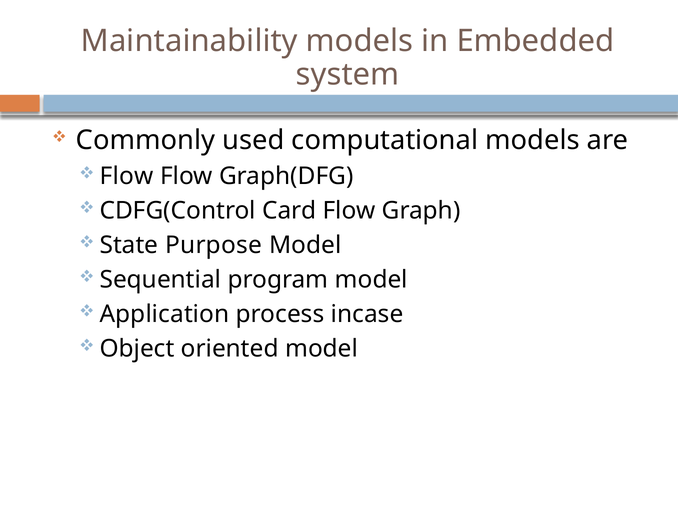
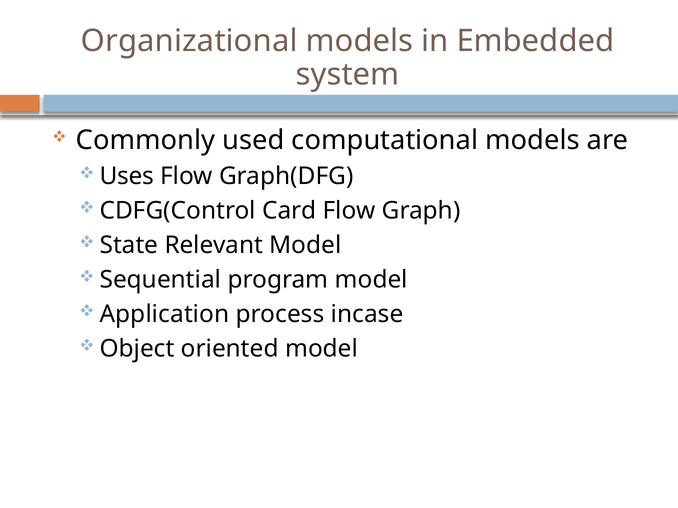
Maintainability: Maintainability -> Organizational (189, 41)
Flow: Flow -> Uses (127, 176)
Purpose: Purpose -> Relevant (214, 245)
